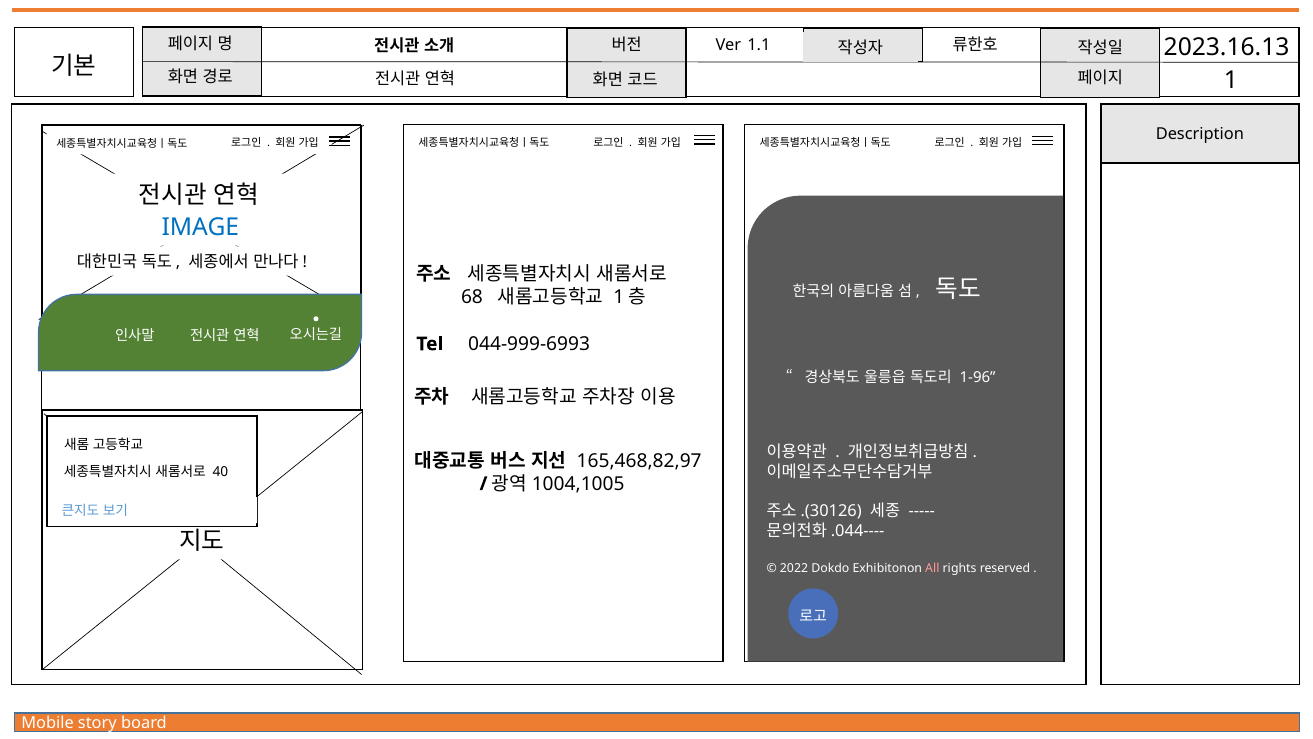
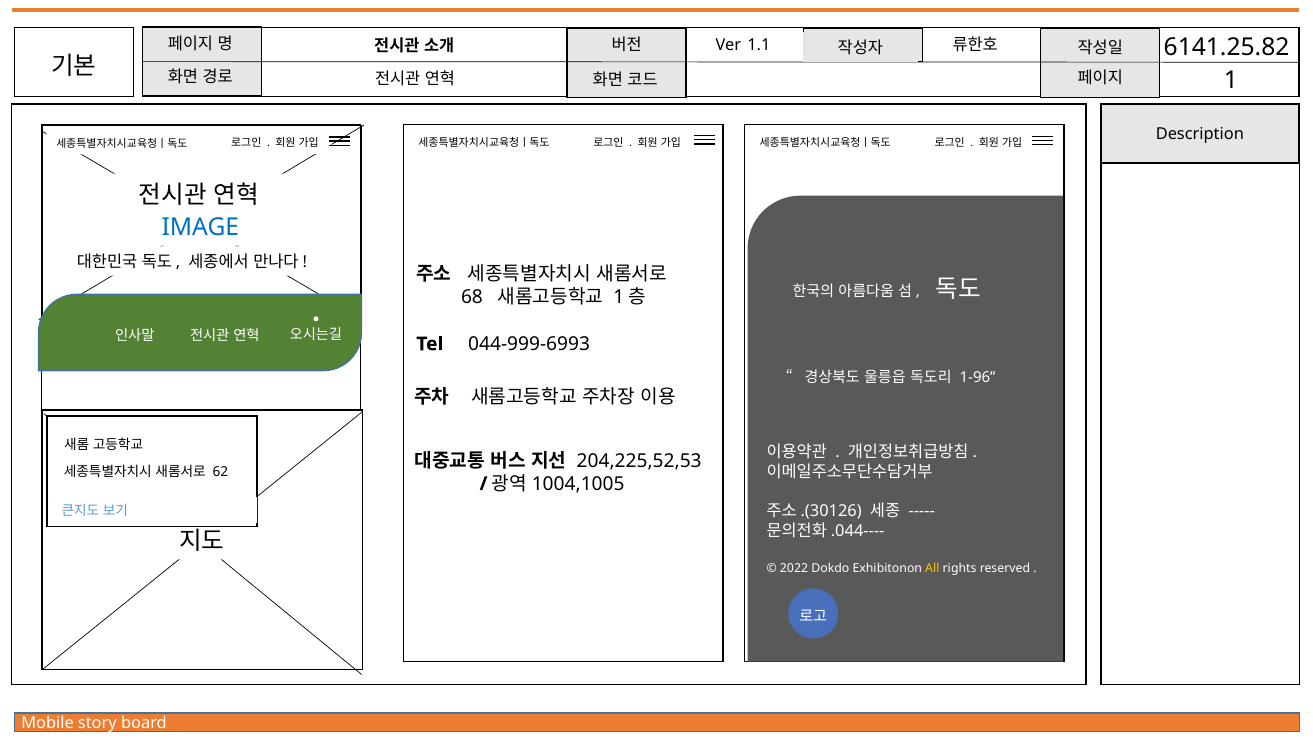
2023.16.13: 2023.16.13 -> 6141.25.82 (1227, 47)
165,468,82,97: 165,468,82,97 -> 204,225,52,53 (639, 460)
40: 40 -> 62 (220, 471)
All colour: pink -> yellow (932, 568)
